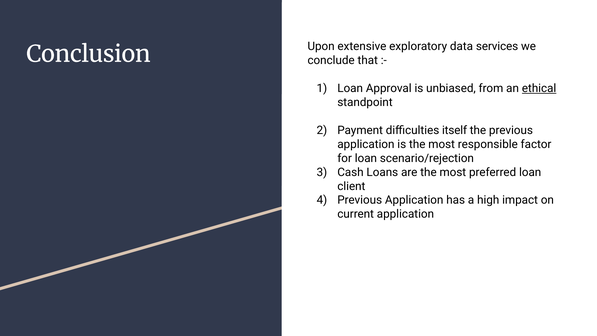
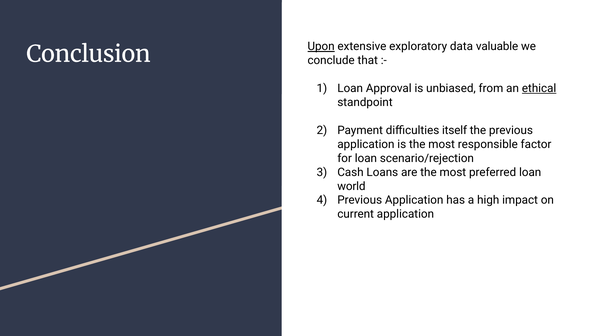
Upon underline: none -> present (321, 46)
services: services -> valuable (497, 46)
client: client -> world (351, 186)
